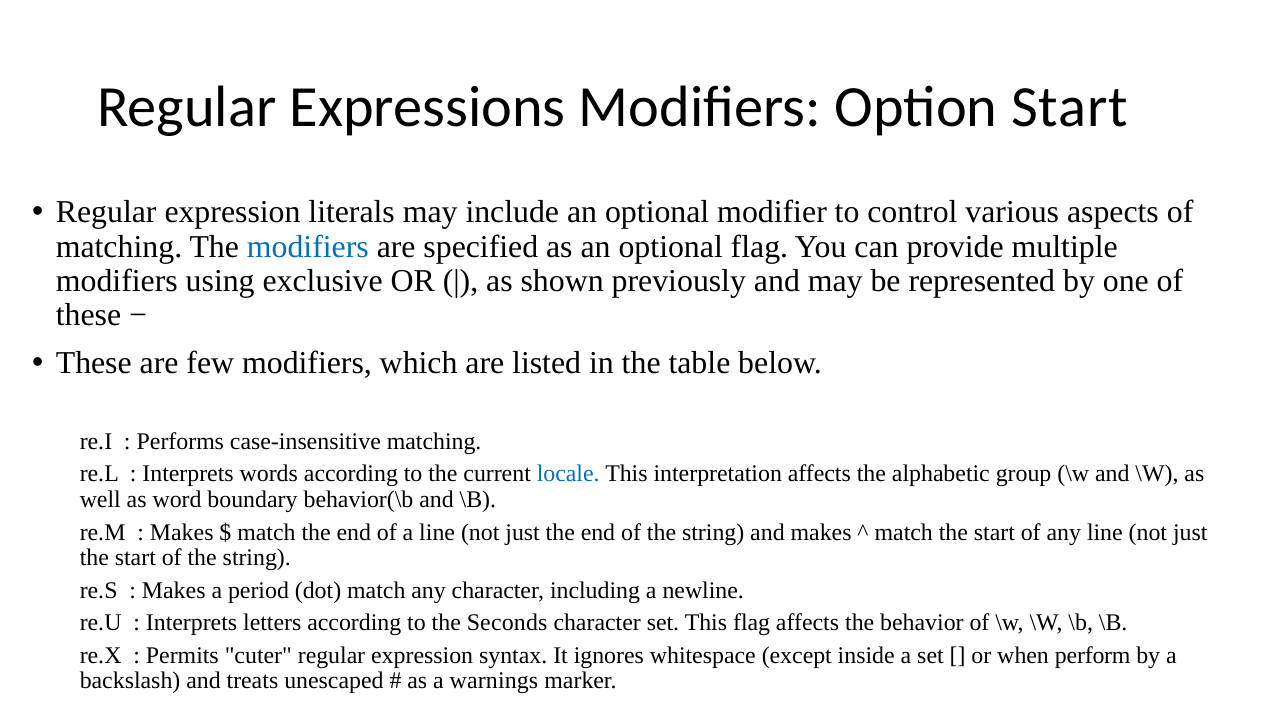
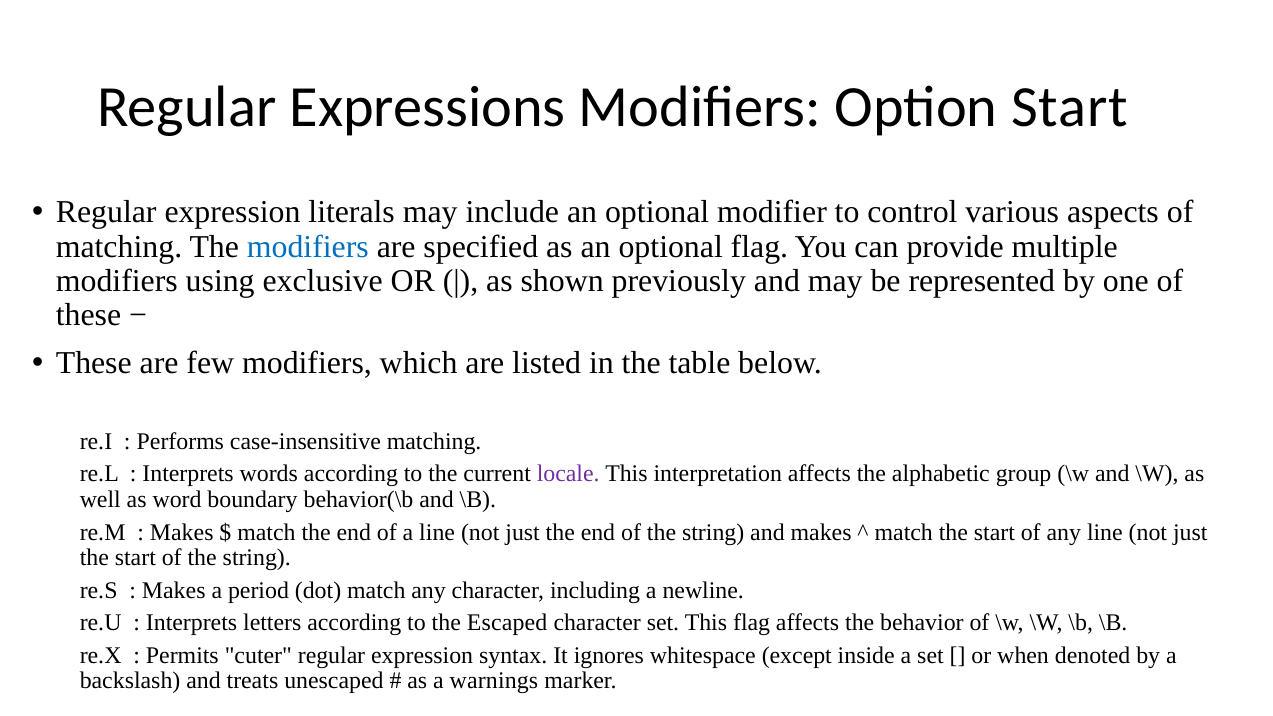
locale colour: blue -> purple (568, 474)
Seconds: Seconds -> Escaped (507, 623)
perform: perform -> denoted (1093, 655)
